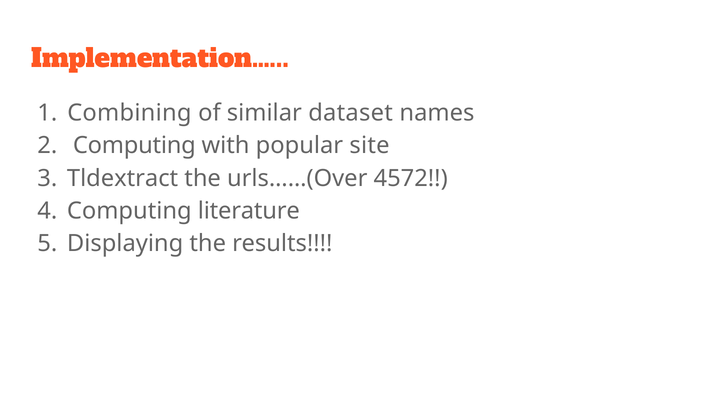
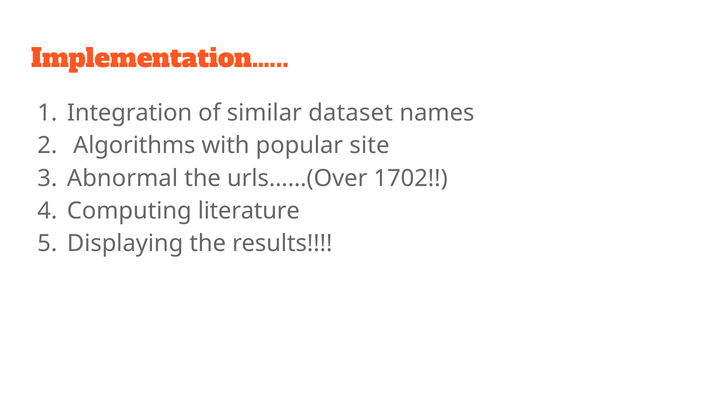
Combining: Combining -> Integration (130, 113)
Computing: Computing -> Algorithms (134, 146)
Tldextract: Tldextract -> Abnormal (123, 178)
4572: 4572 -> 1702 (411, 178)
